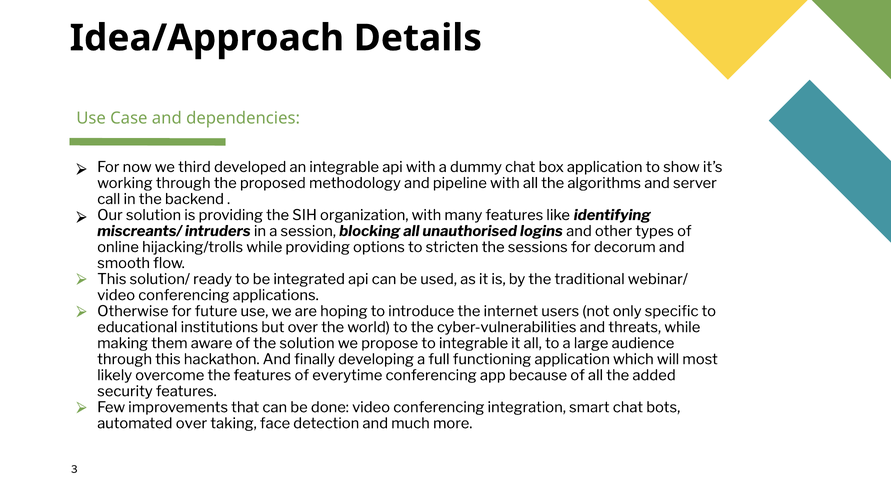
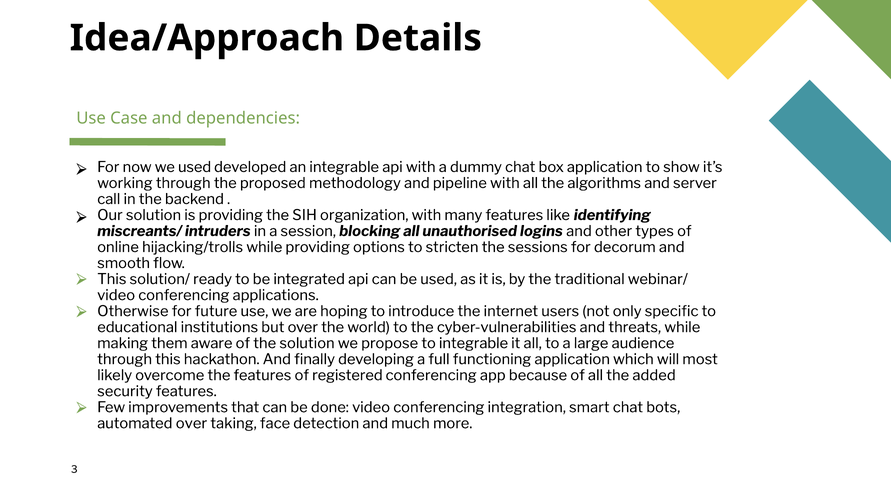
we third: third -> used (195, 167)
everytime: everytime -> registered (347, 375)
